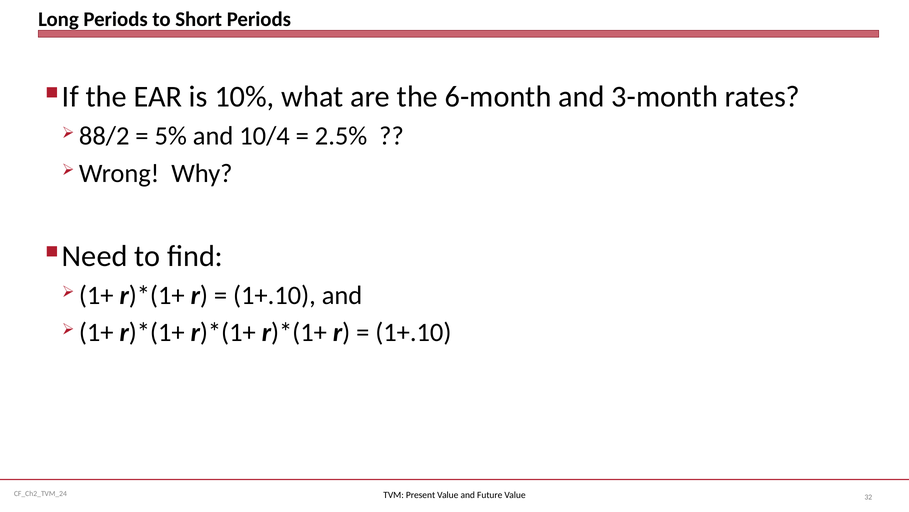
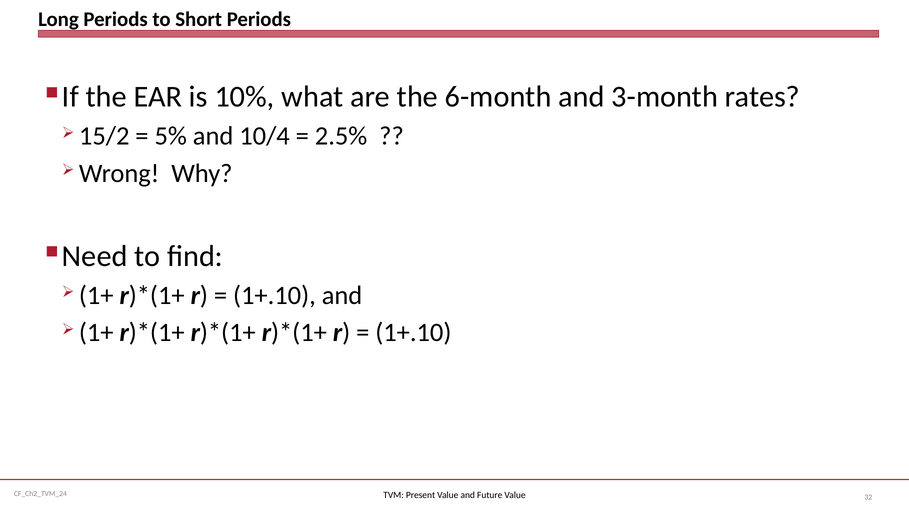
88/2: 88/2 -> 15/2 (104, 136)
